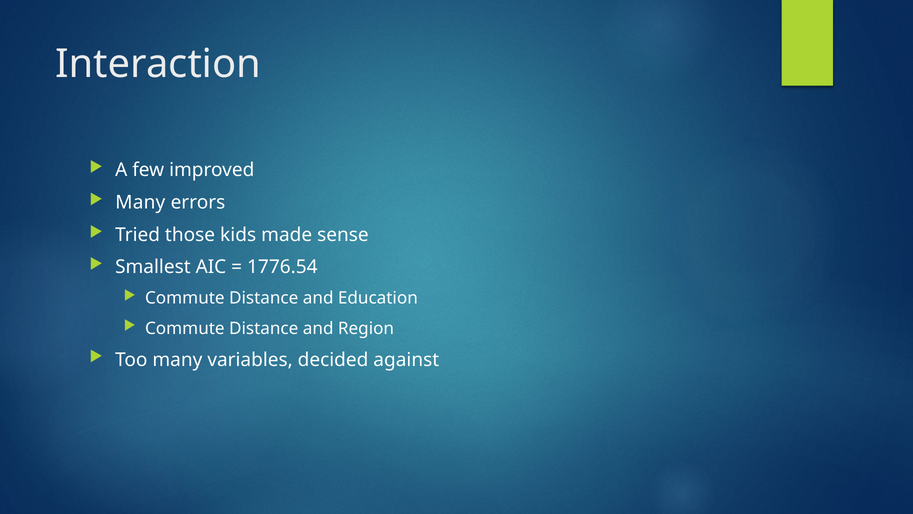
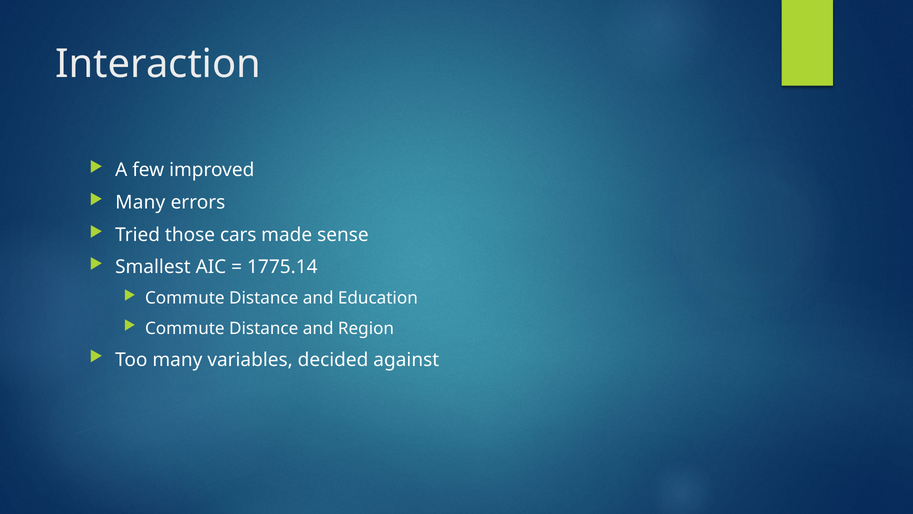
kids: kids -> cars (238, 235)
1776.54: 1776.54 -> 1775.14 (282, 267)
